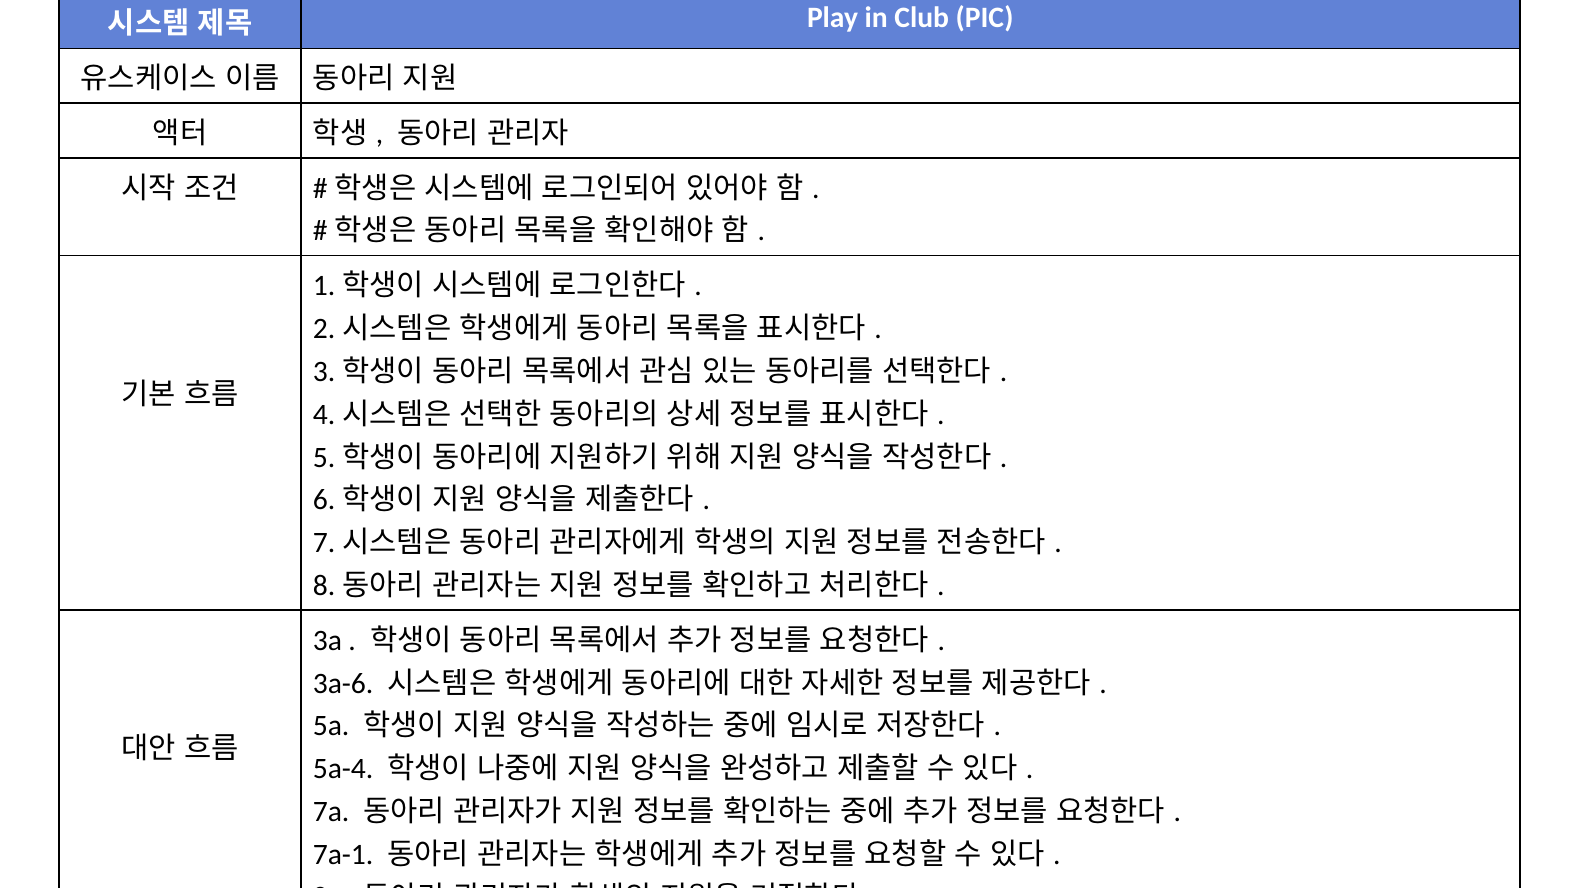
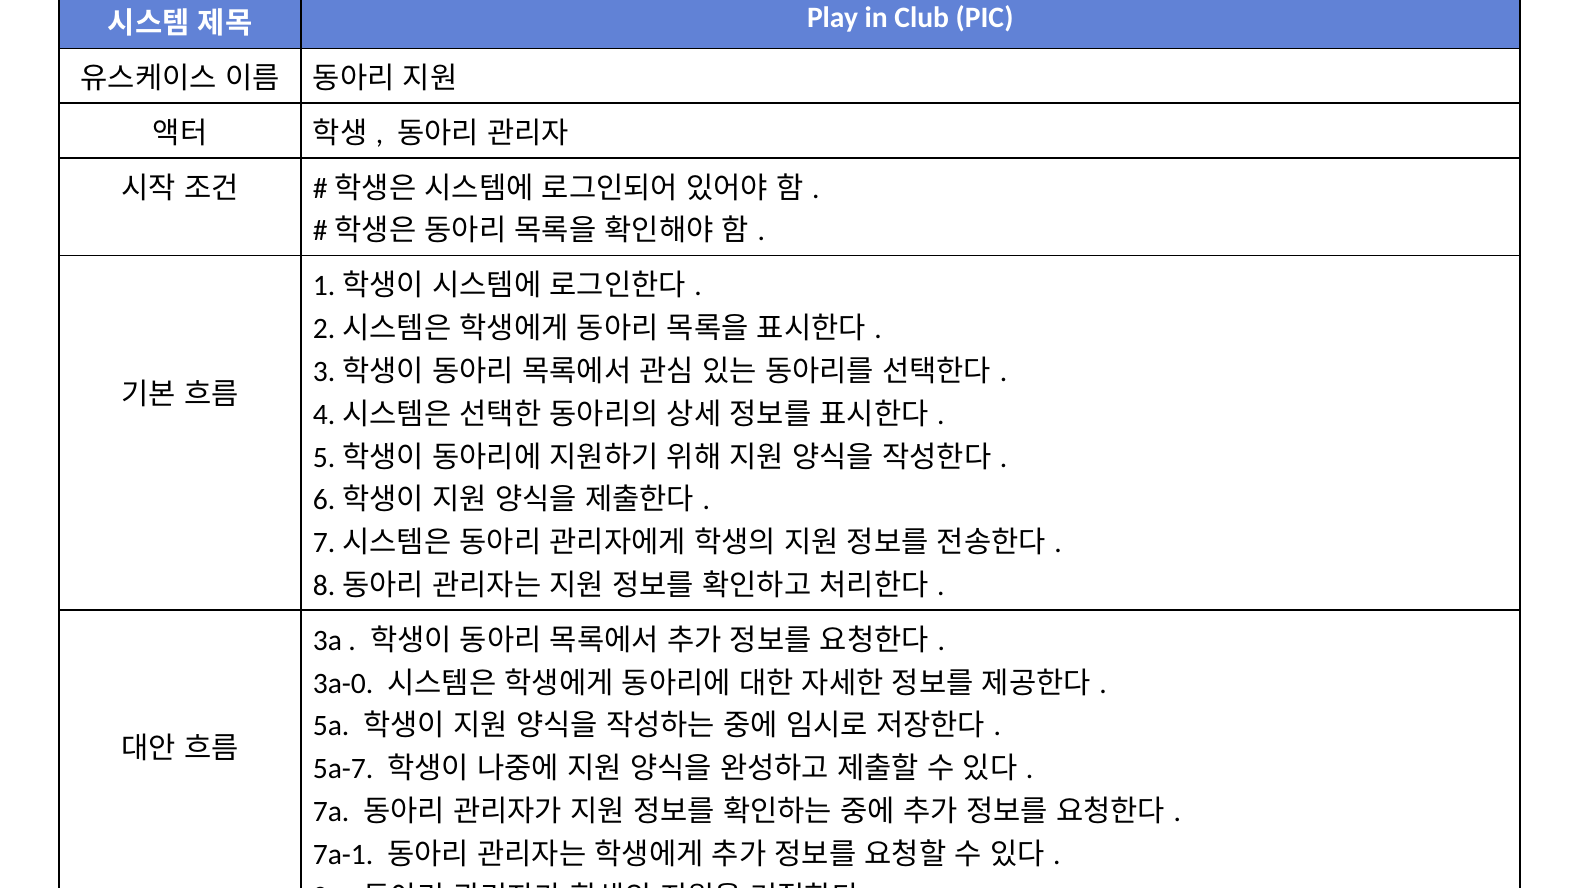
3a-6: 3a-6 -> 3a-0 (343, 684)
5a-4: 5a-4 -> 5a-7 (343, 769)
